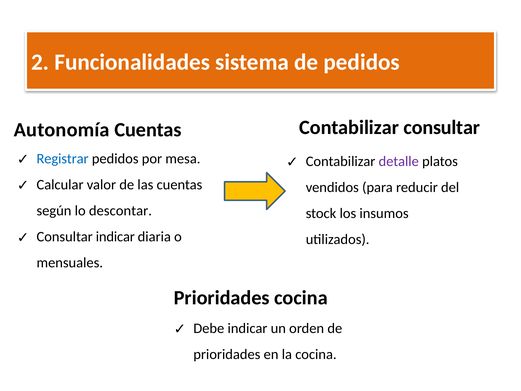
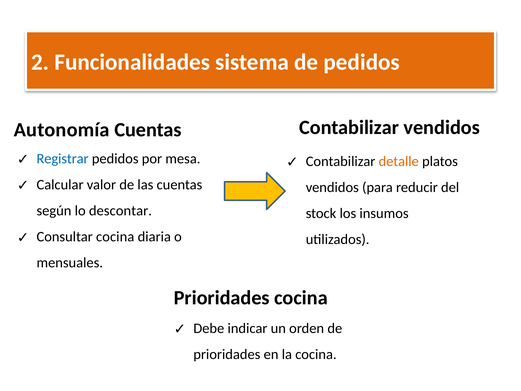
Contabilizar consultar: consultar -> vendidos (442, 127)
detalle colour: purple -> orange (399, 161)
Consultar indicar: indicar -> cocina (115, 237)
